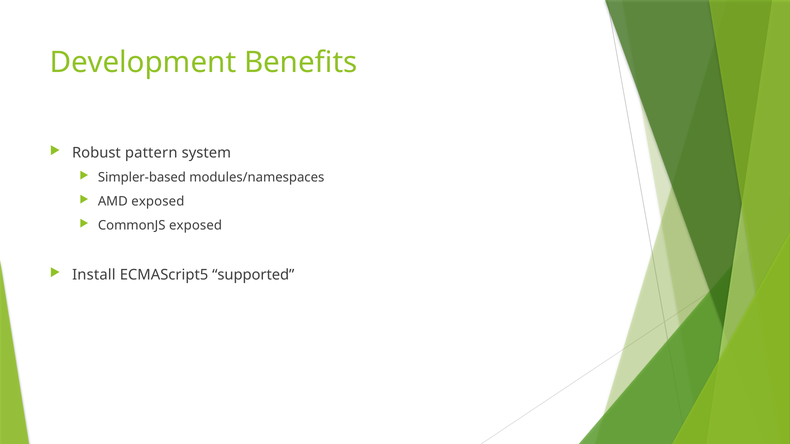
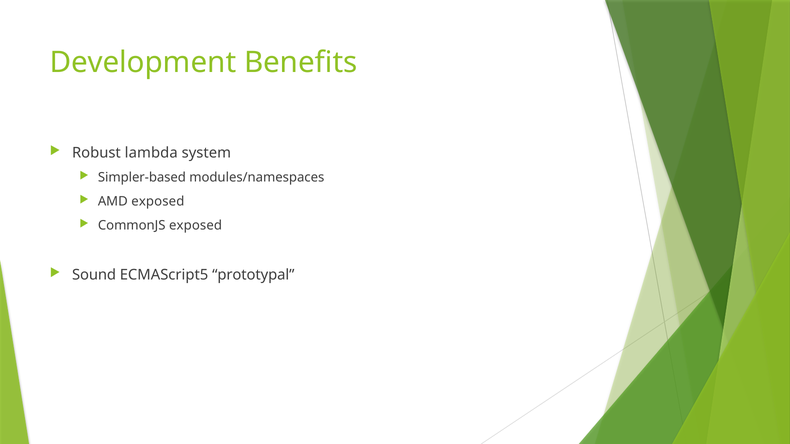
pattern: pattern -> lambda (151, 153)
Install: Install -> Sound (94, 275)
supported: supported -> prototypal (253, 275)
